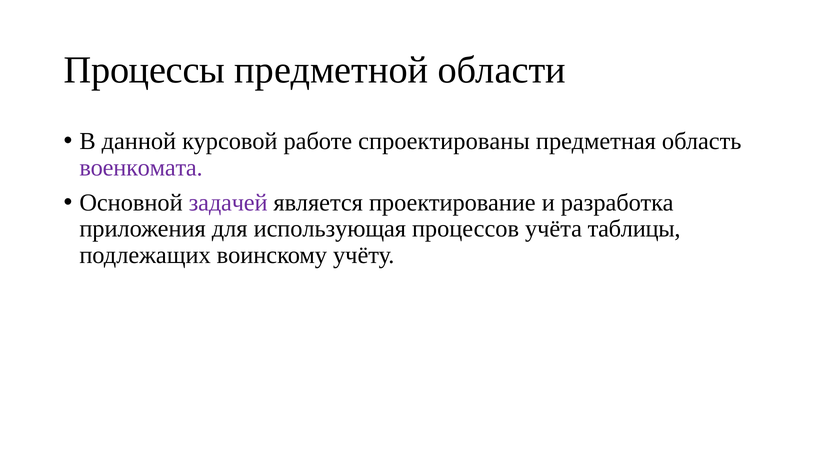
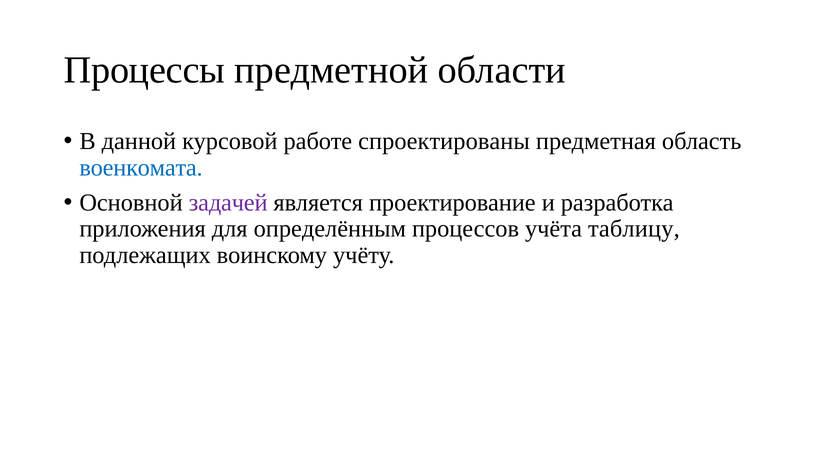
военкомата colour: purple -> blue (141, 168)
использующая: использующая -> определённым (330, 229)
таблицы: таблицы -> таблицу (634, 229)
